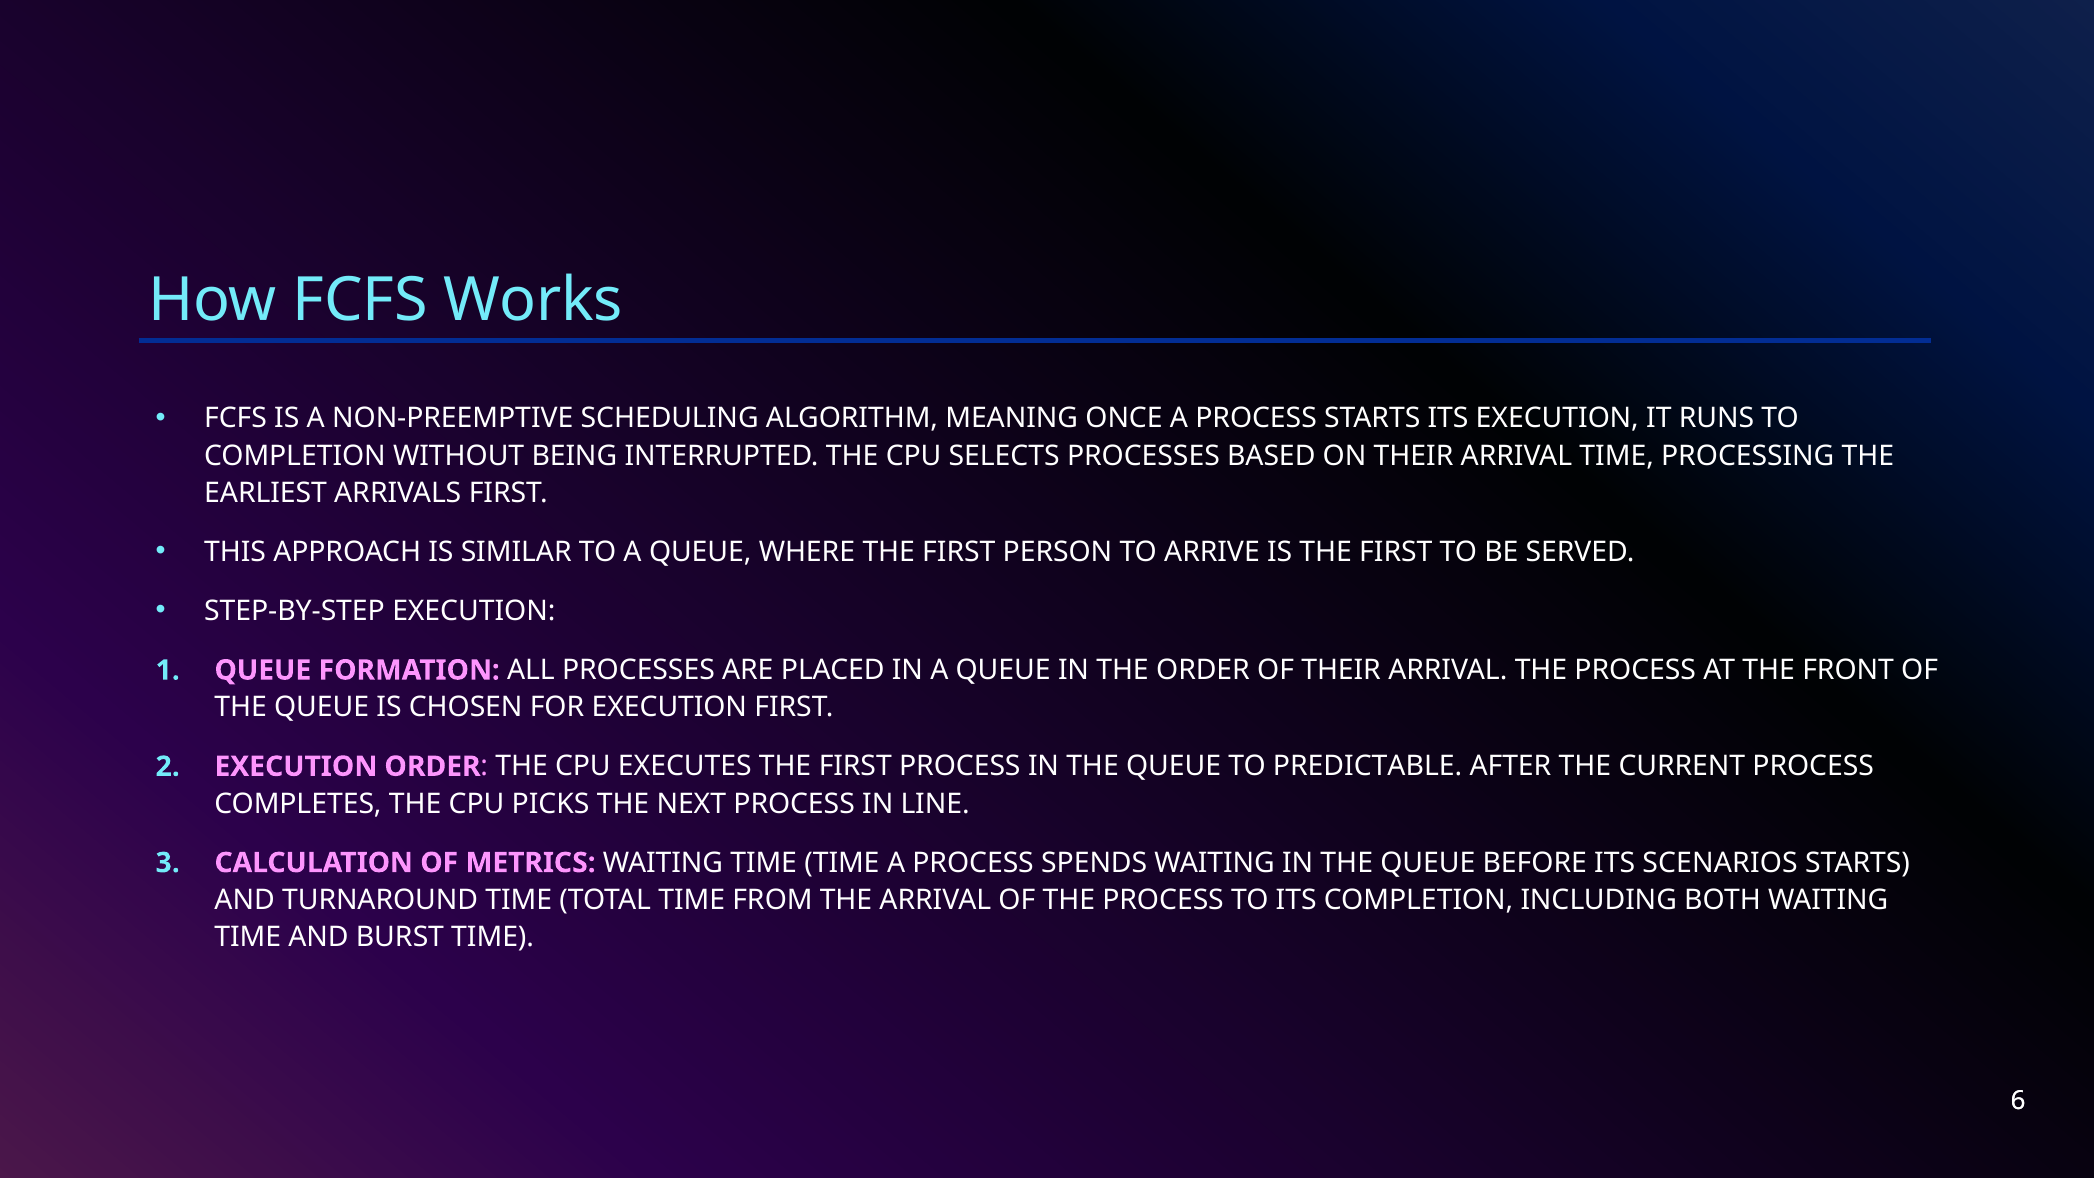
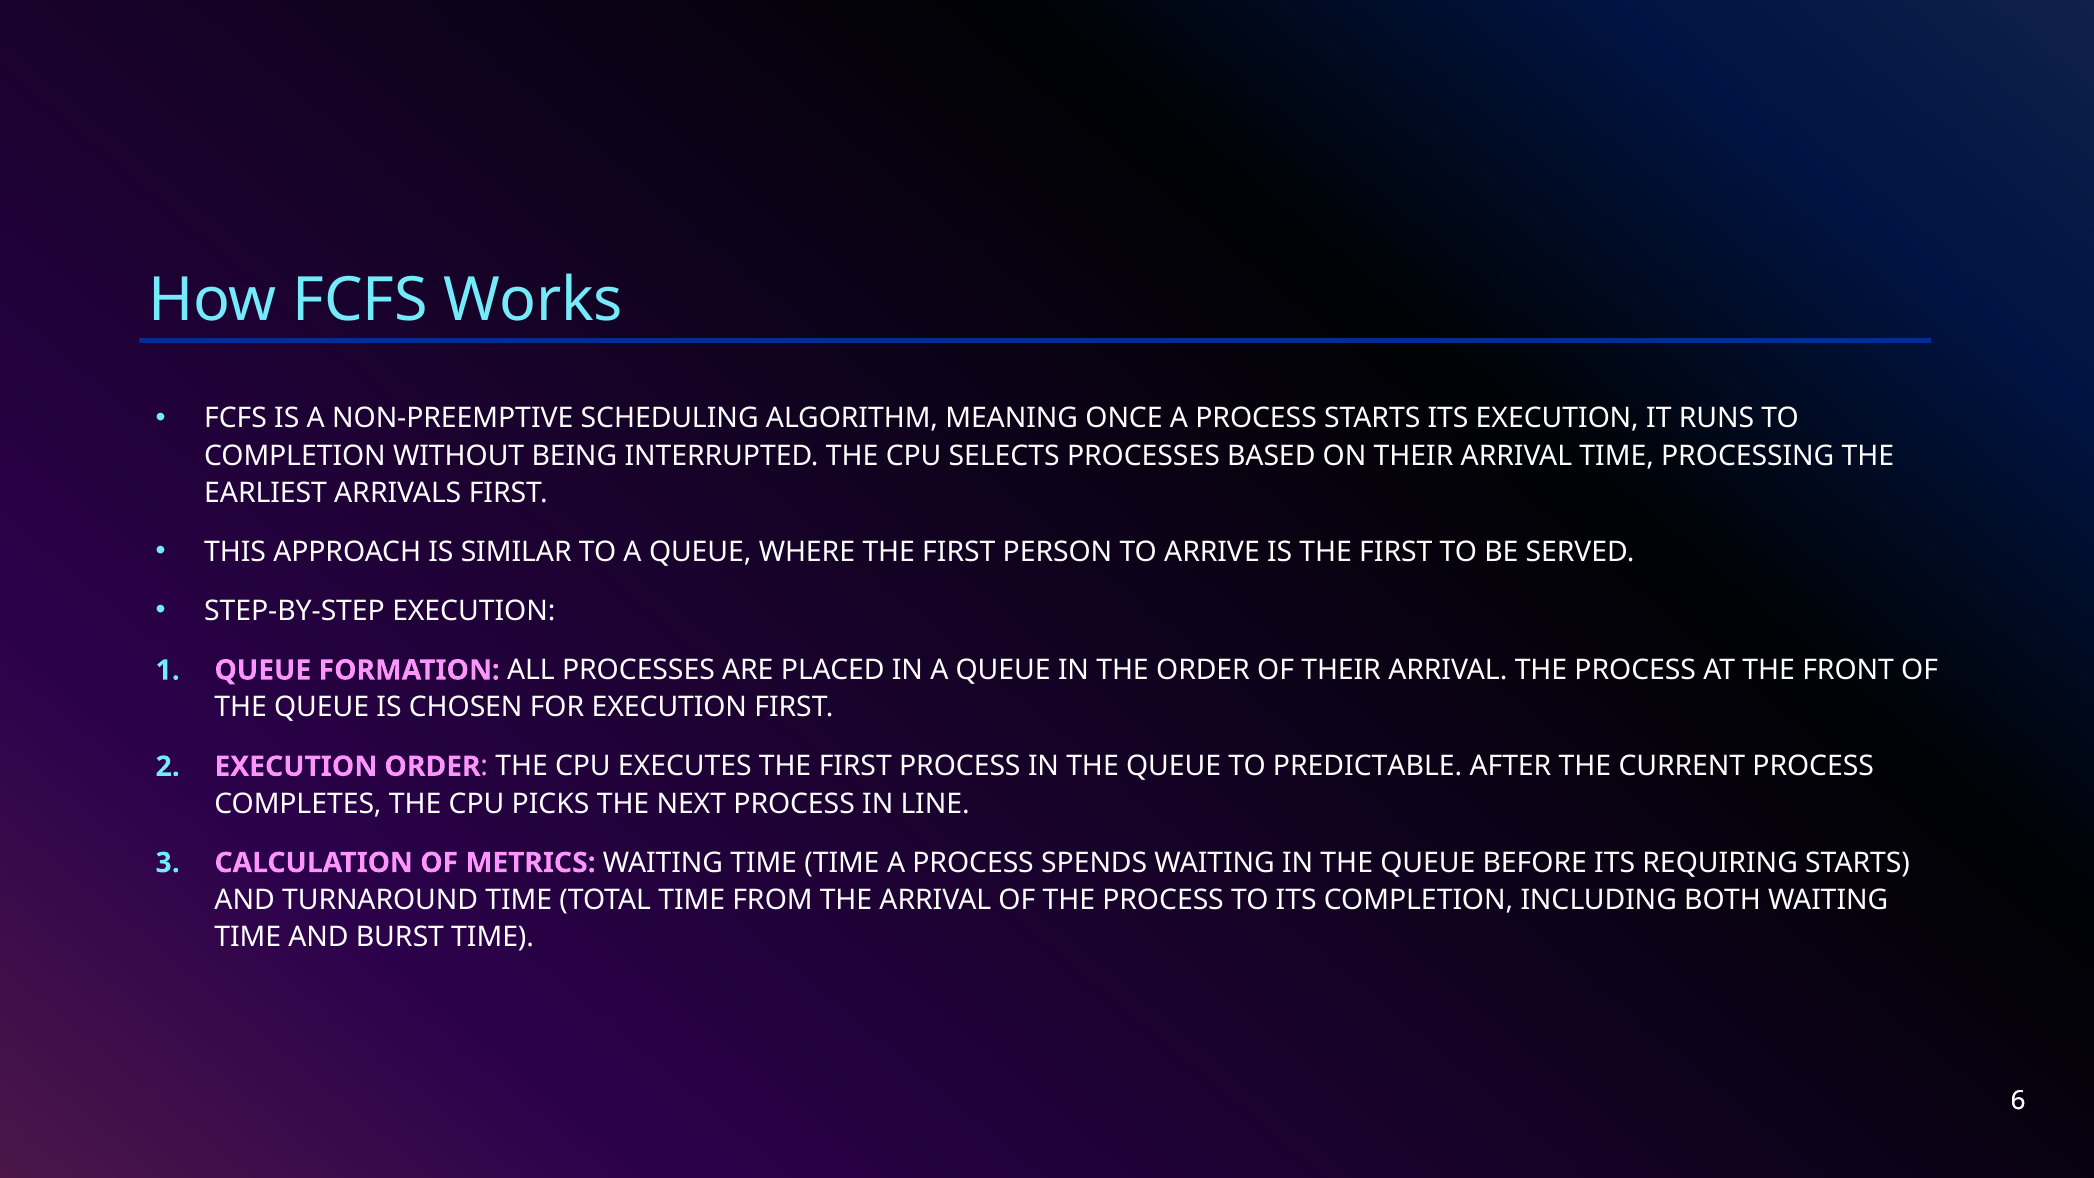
SCENARIOS: SCENARIOS -> REQUIRING (1720, 863)
